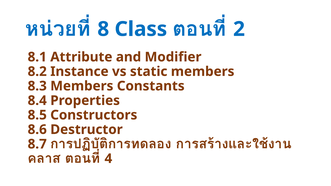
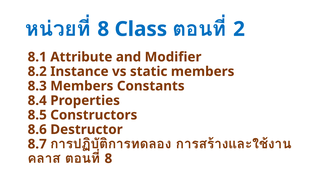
4: 4 -> 8 (108, 159)
